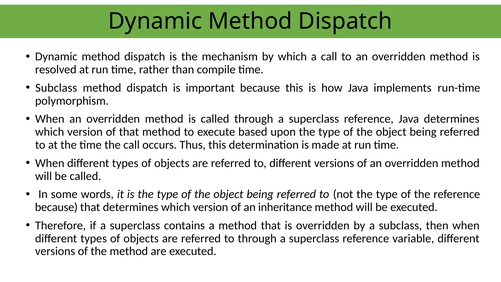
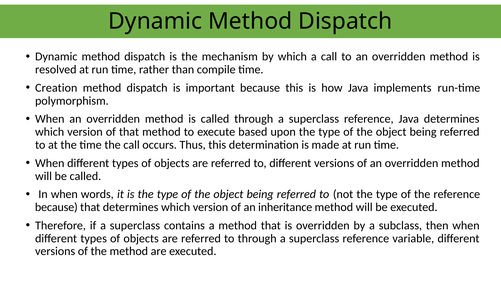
Subclass: Subclass -> Creation (56, 88)
In some: some -> when (64, 194)
